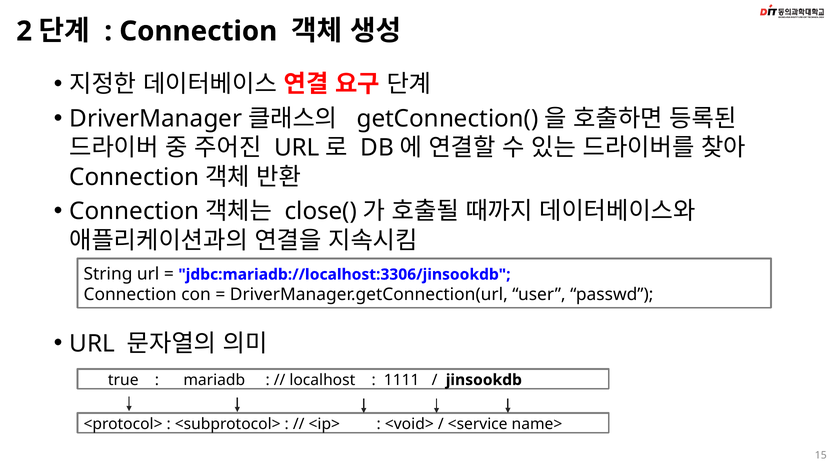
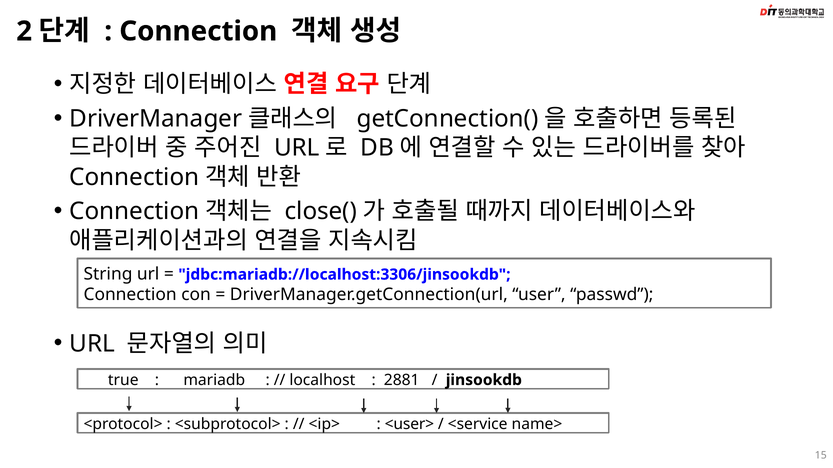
1111: 1111 -> 2881 (402, 380)
<void>: <void> -> <user> (409, 424)
